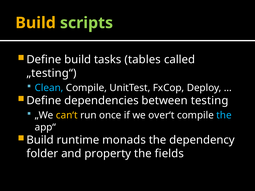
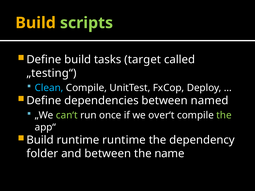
tables: tables -> target (143, 60)
testing: testing -> named (210, 101)
can‘t colour: yellow -> light green (67, 115)
the colour: light blue -> light green (224, 115)
runtime monads: monads -> runtime (124, 140)
and property: property -> between (108, 154)
fields: fields -> name (169, 154)
